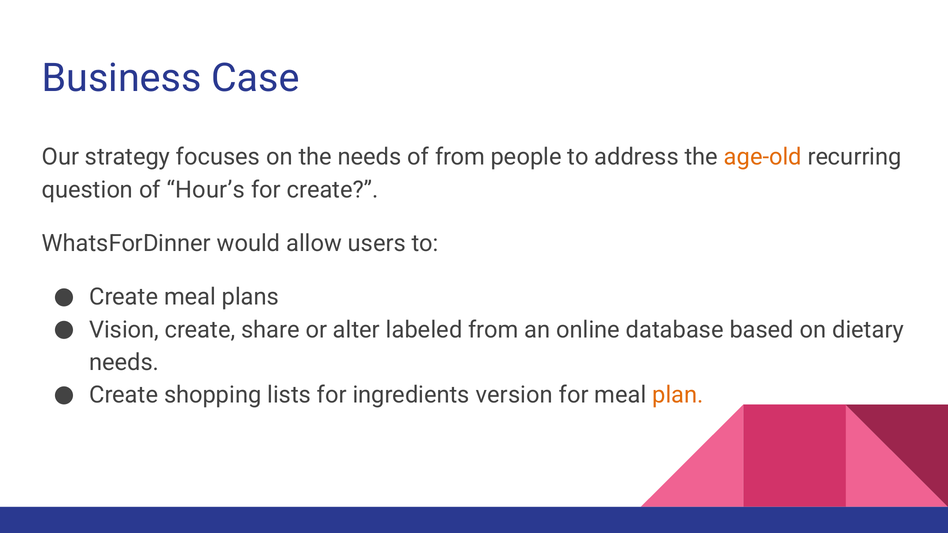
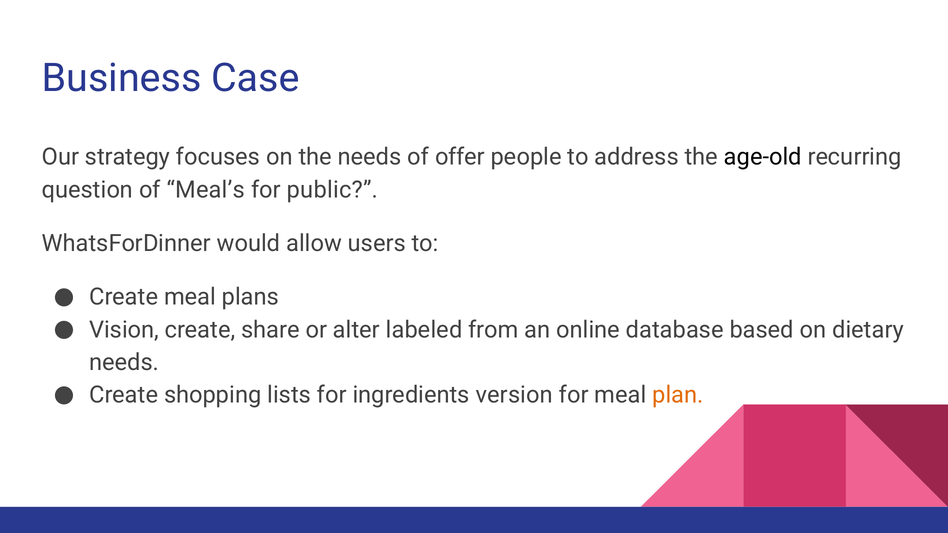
of from: from -> offer (460, 157)
age-old colour: orange -> black (763, 157)
Hour’s: Hour’s -> Meal’s (206, 190)
for create: create -> public (332, 190)
